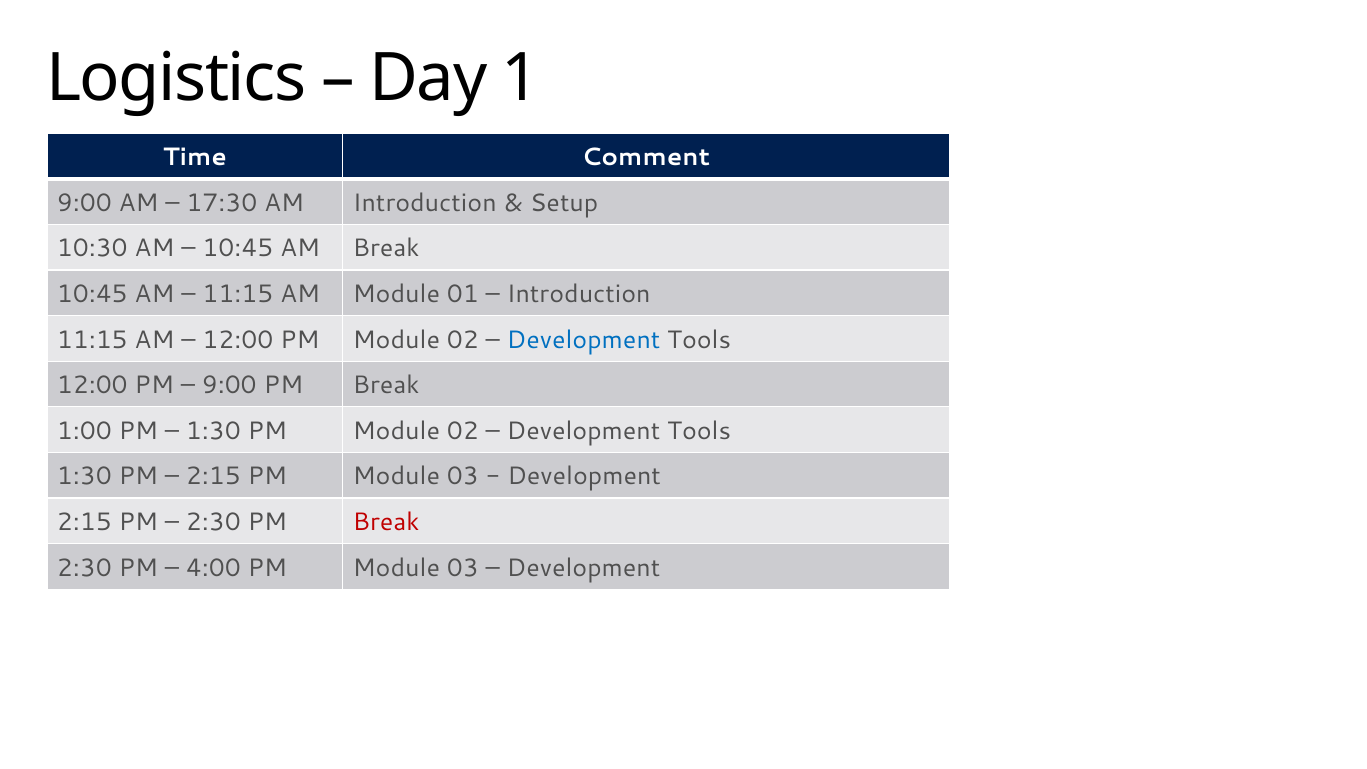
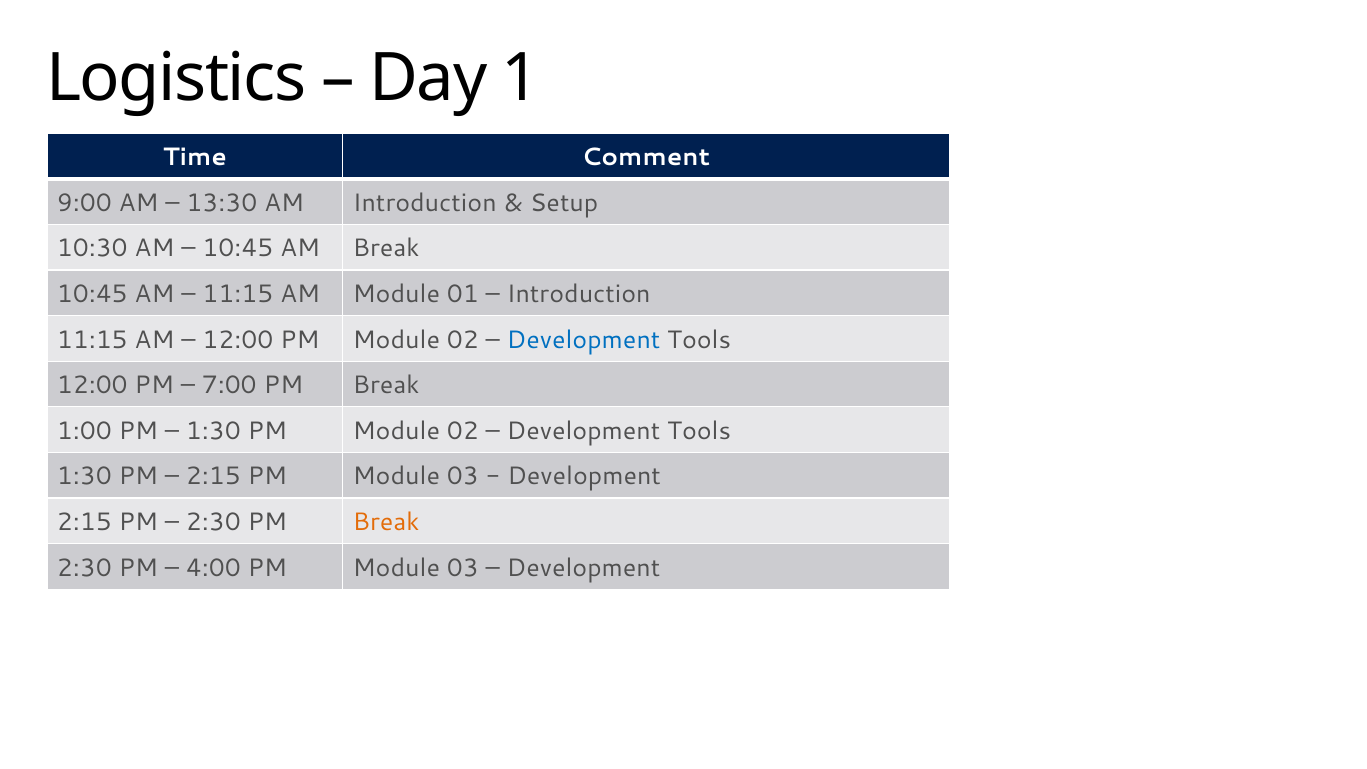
17:30: 17:30 -> 13:30 (222, 203)
9:00: 9:00 -> 7:00 (229, 385)
Break colour: red -> orange (386, 522)
